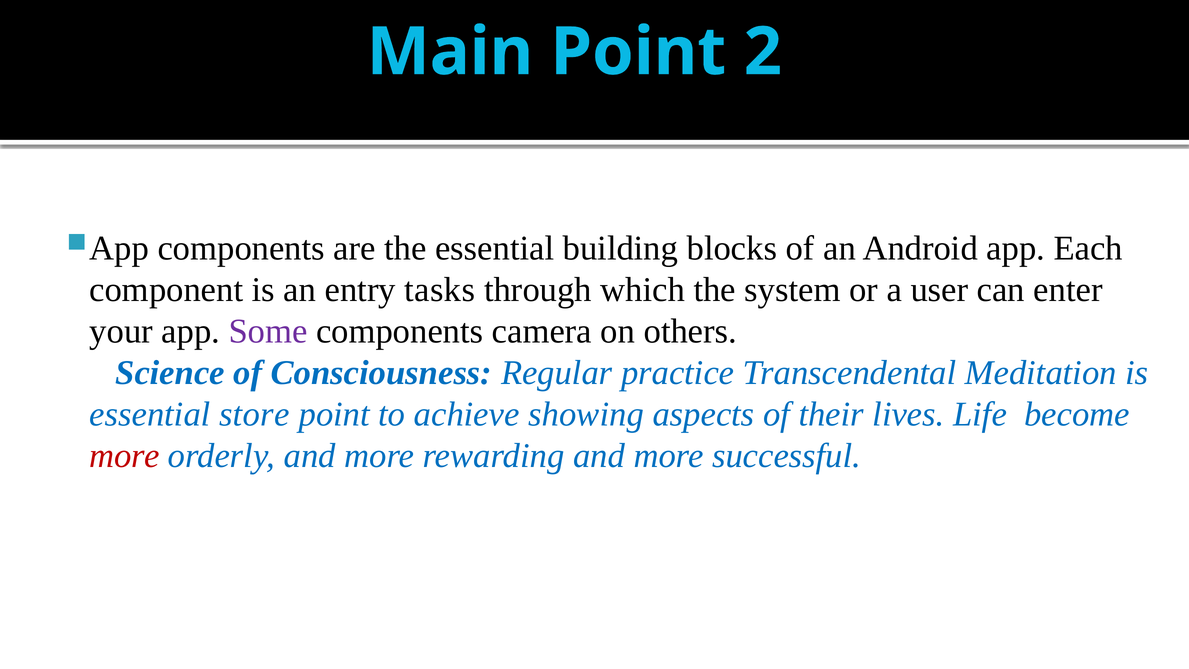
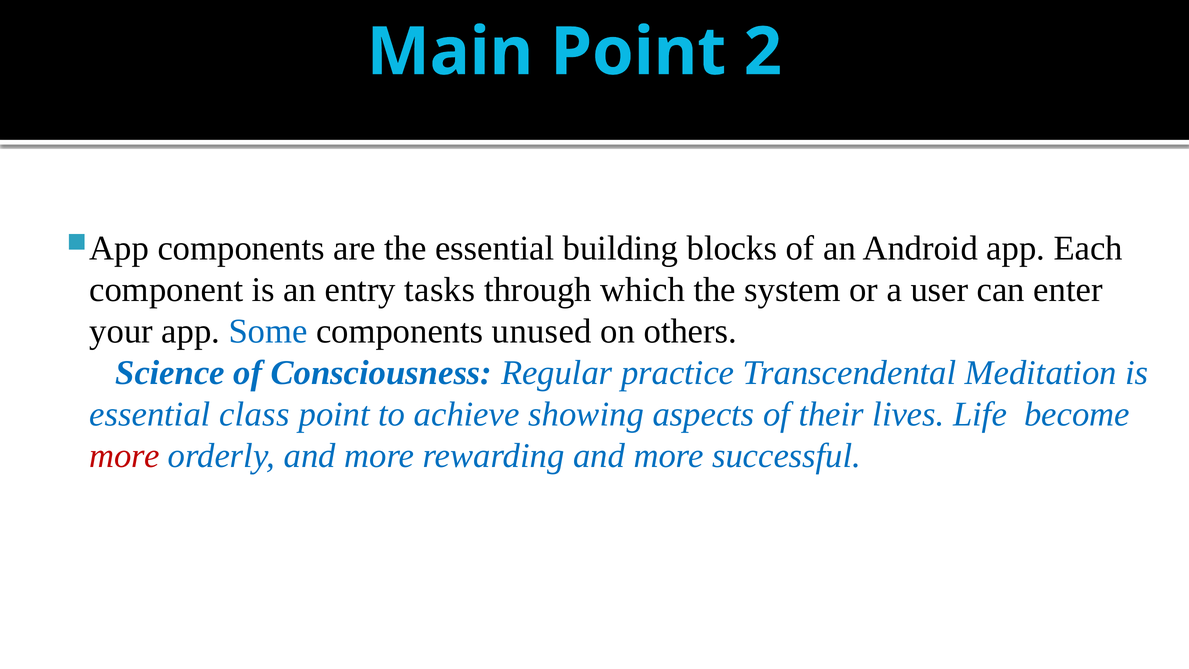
Some colour: purple -> blue (268, 331)
camera: camera -> unused (542, 331)
store: store -> class (254, 414)
